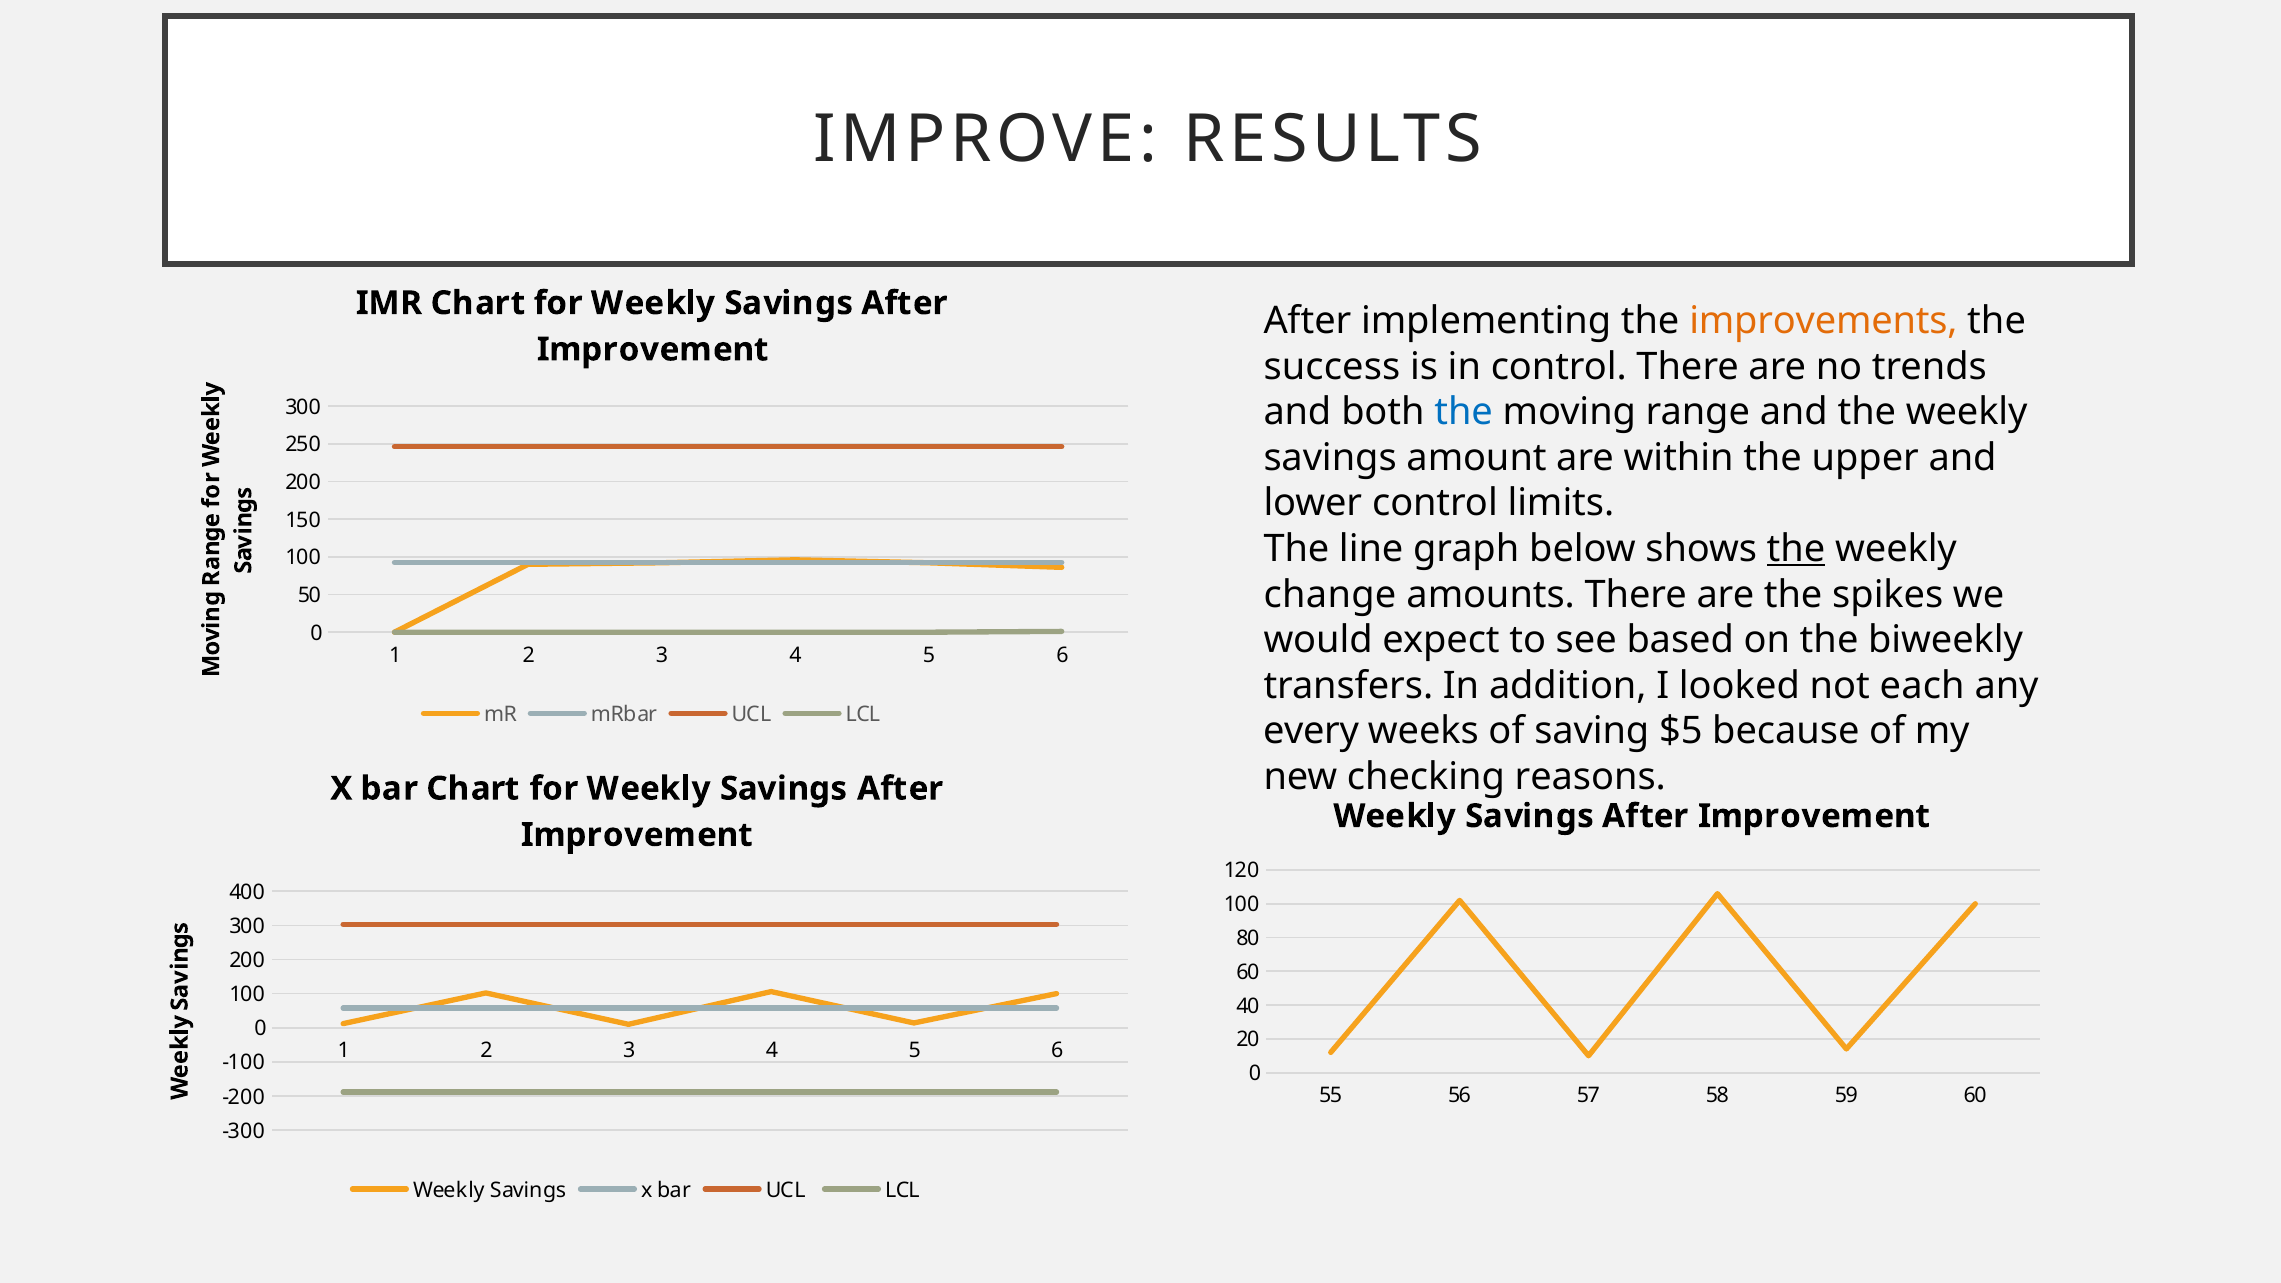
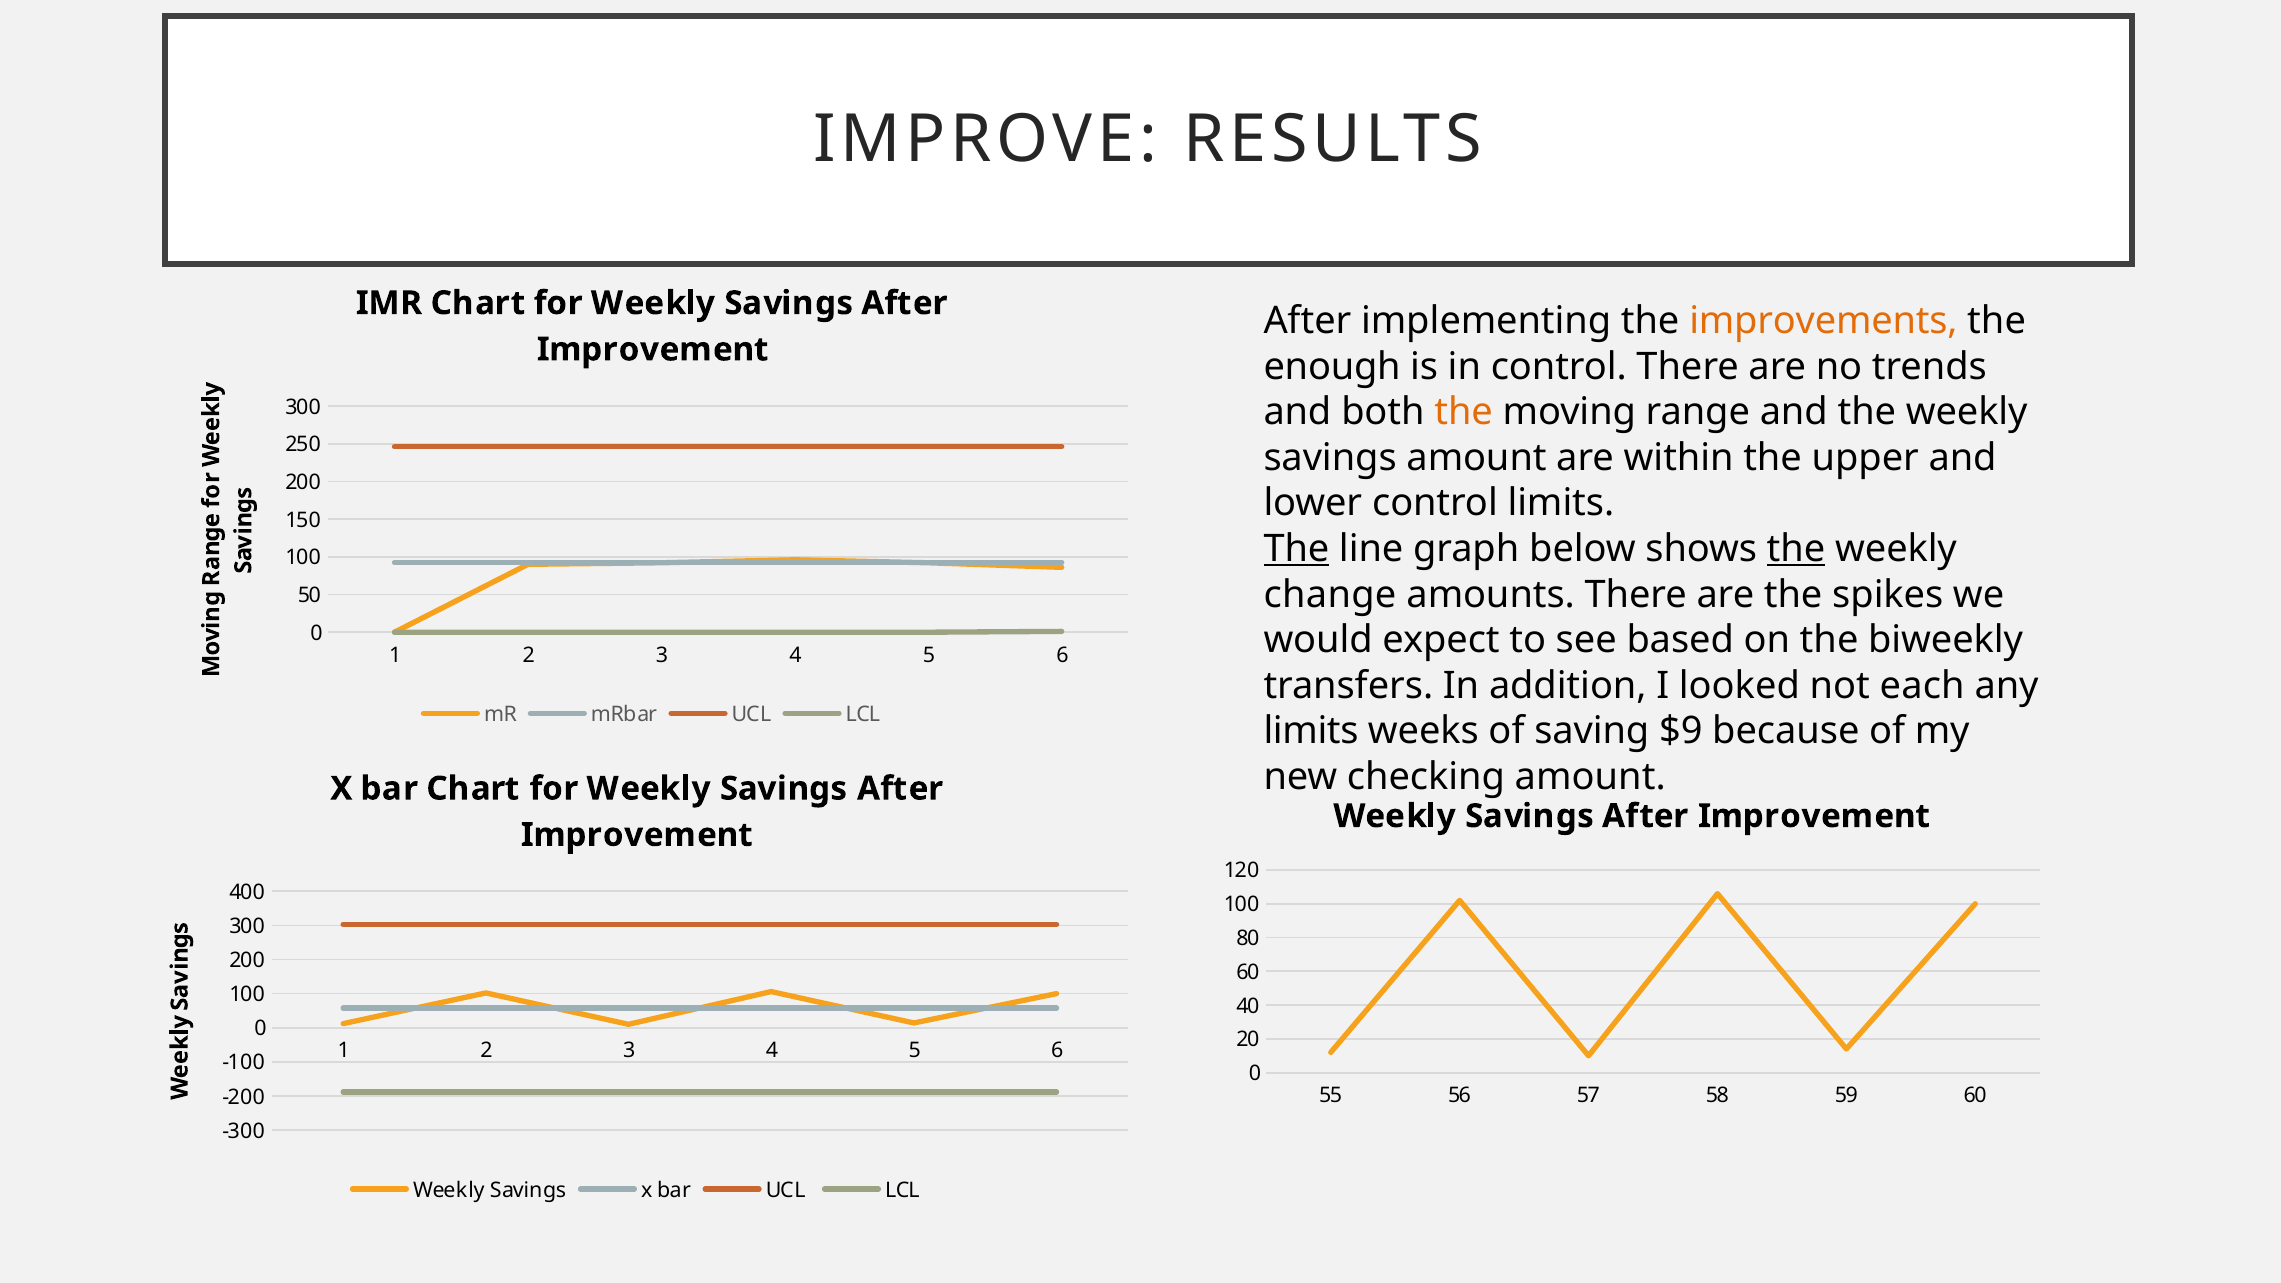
success: success -> enough (1332, 367)
the colour: blue -> orange (1464, 412)
The underline: none -> present (1296, 549)
every: every -> limits (1311, 731)
$5: $5 -> $9 (1681, 731)
checking reasons: reasons -> amount (1590, 777)
